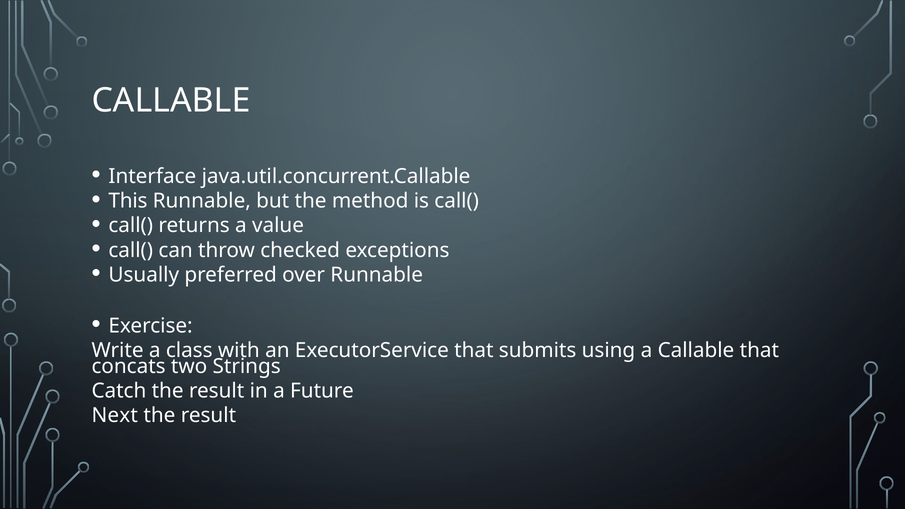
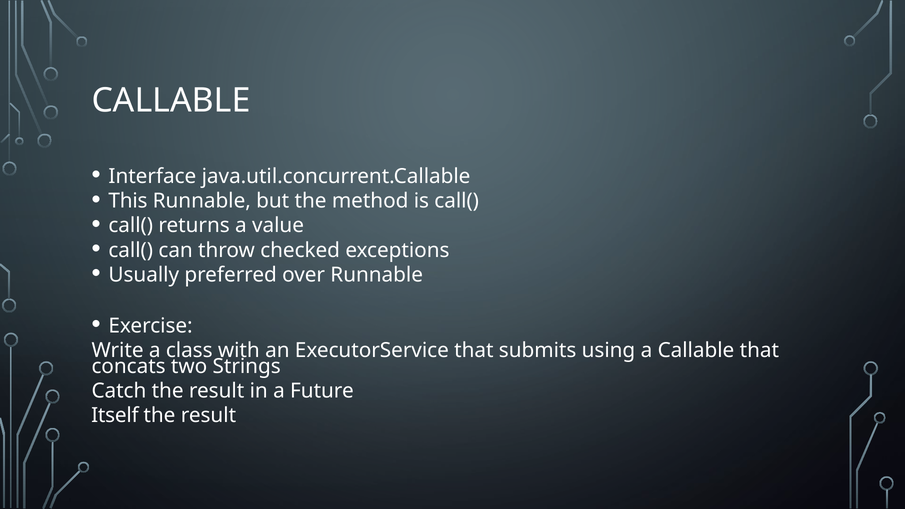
Next: Next -> Itself (115, 416)
